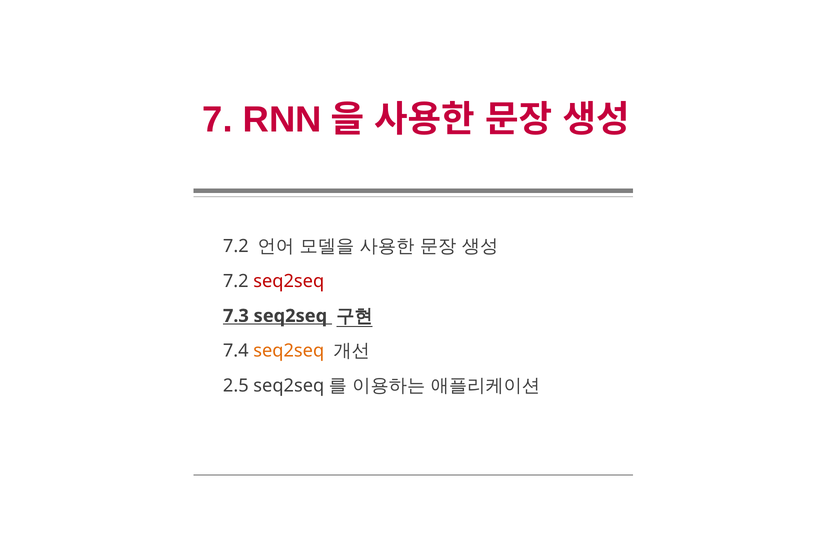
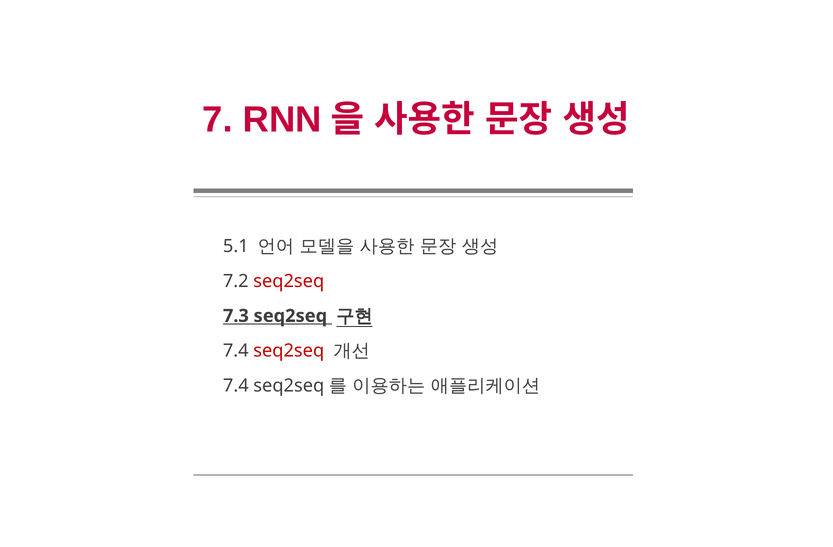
7.2: 7.2 -> 5.1 (236, 246)
seq2seq colour: orange -> red (289, 351)
2.5: 2.5 -> 7.4 (236, 386)
